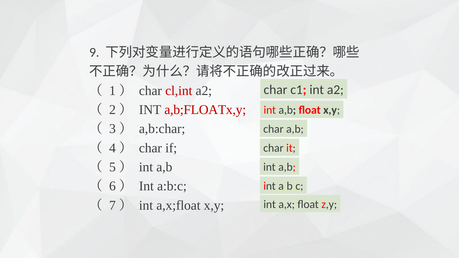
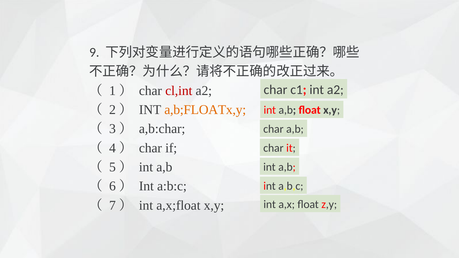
a,b;FLOATx,y colour: red -> orange (205, 110)
